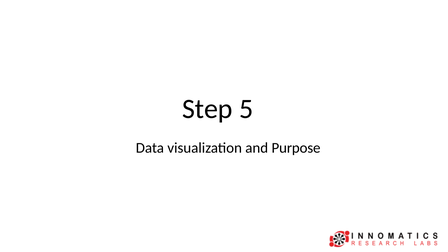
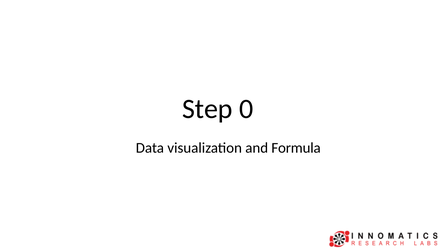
5: 5 -> 0 (246, 109)
Purpose: Purpose -> Formula (296, 148)
